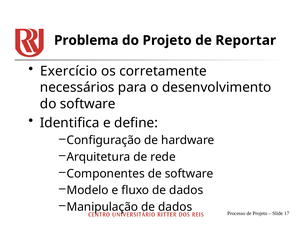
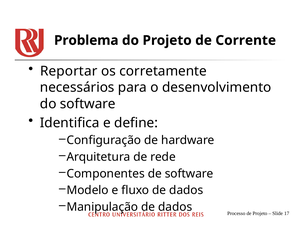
Reportar: Reportar -> Corrente (246, 40)
Exercício: Exercício -> Reportar (69, 71)
